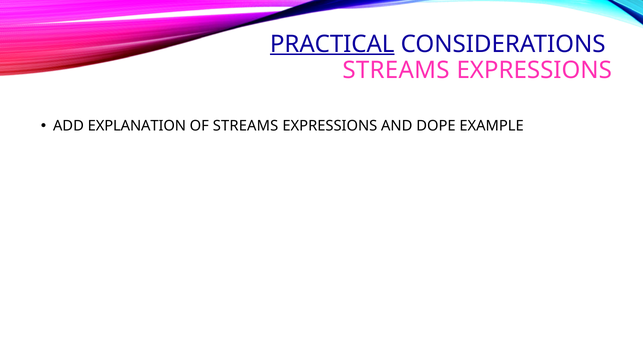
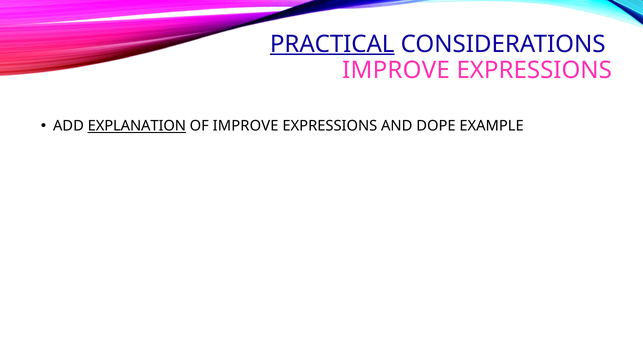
STREAMS: STREAMS -> IMPROVE (396, 70)
EXPLANATION underline: none -> present (137, 126)
OF STREAMS: STREAMS -> IMPROVE (246, 126)
